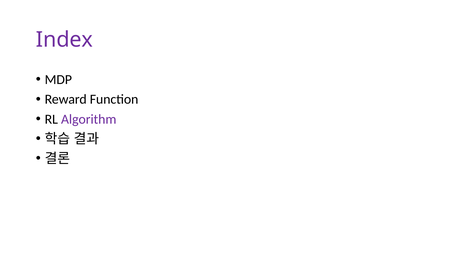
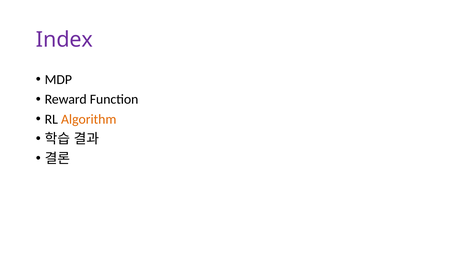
Algorithm colour: purple -> orange (89, 119)
